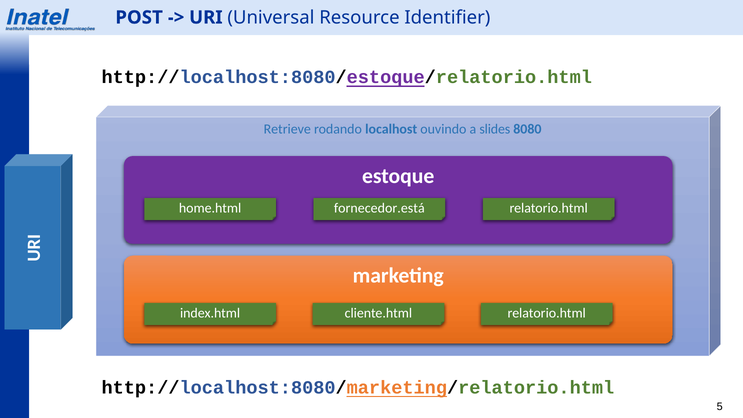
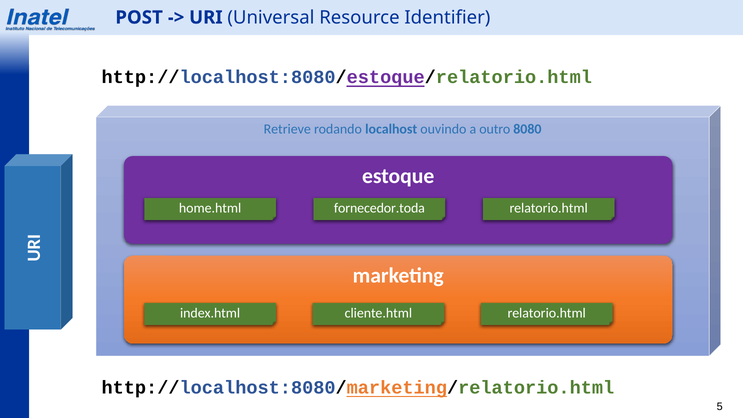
slides: slides -> outro (495, 129)
fornecedor.está: fornecedor.está -> fornecedor.toda (379, 208)
